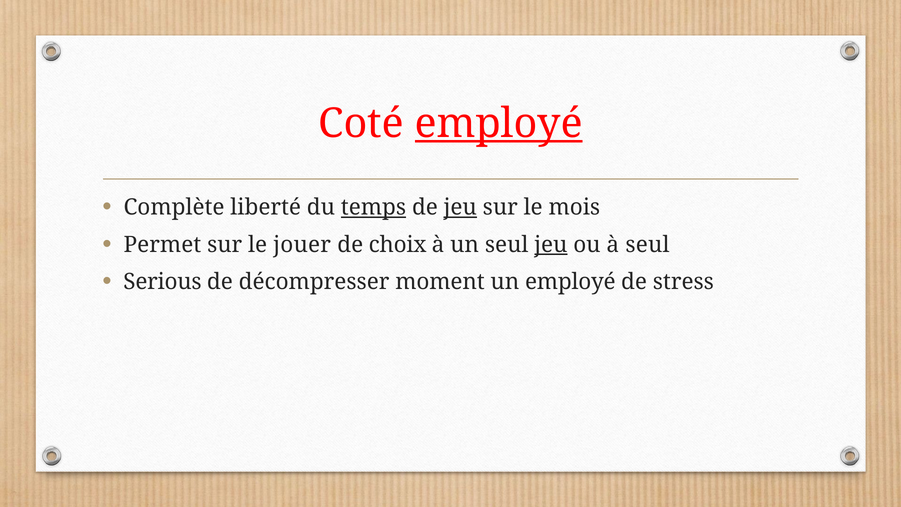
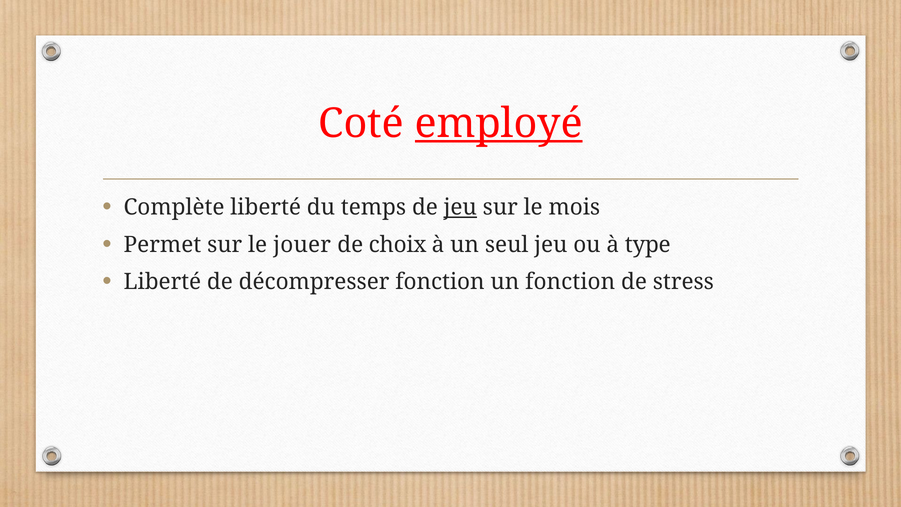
temps underline: present -> none (373, 207)
jeu underline: present -> none (551, 245)
à seul: seul -> type (648, 245)
Serious: Serious -> Liberté (162, 282)
décompresser moment: moment -> fonction (440, 282)
un employé: employé -> fonction (570, 282)
